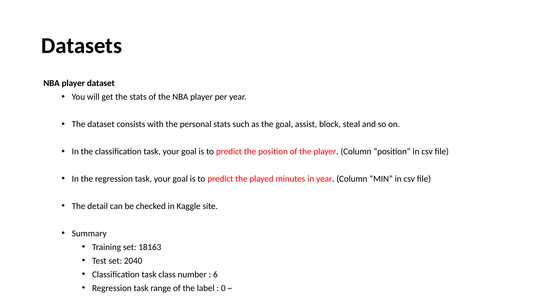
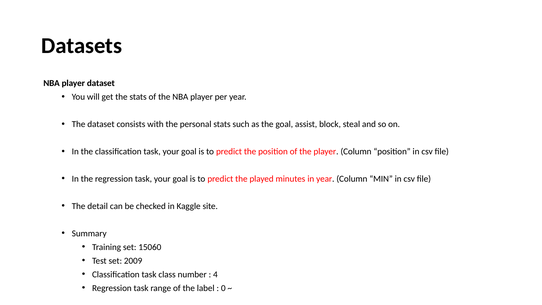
18163: 18163 -> 15060 (150, 247)
2040: 2040 -> 2009 (133, 261)
6: 6 -> 4 (215, 274)
